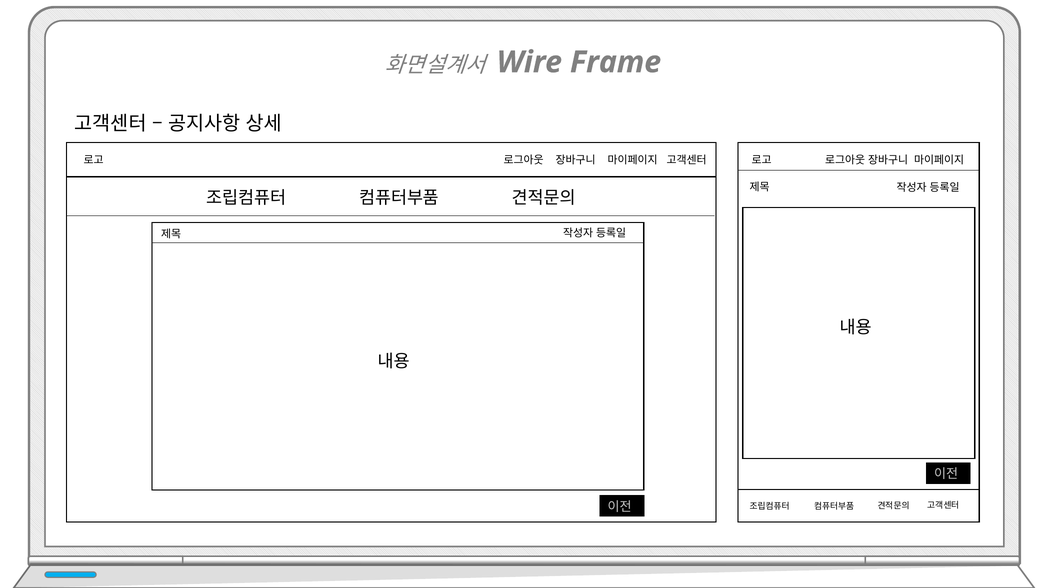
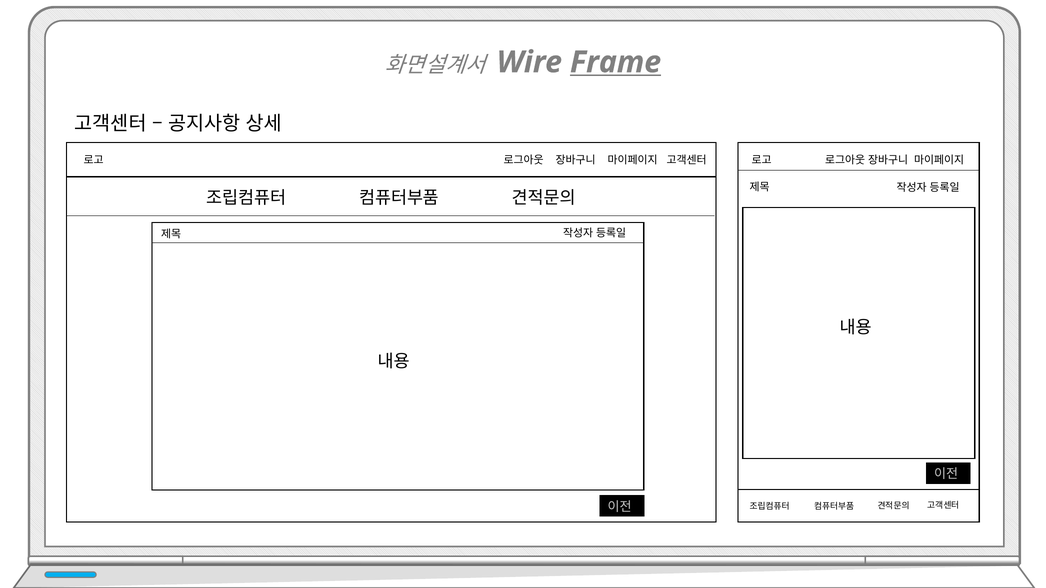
Frame underline: none -> present (616, 62)
